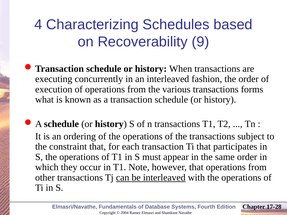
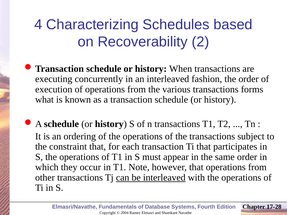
9: 9 -> 2 (200, 42)
